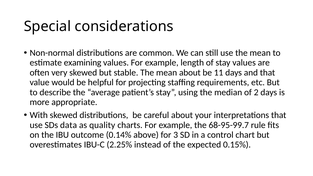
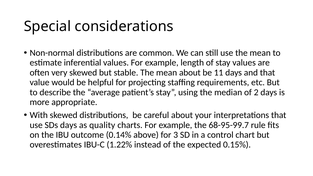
examining: examining -> inferential (83, 63)
SDs data: data -> days (69, 125)
2.25%: 2.25% -> 1.22% (119, 145)
